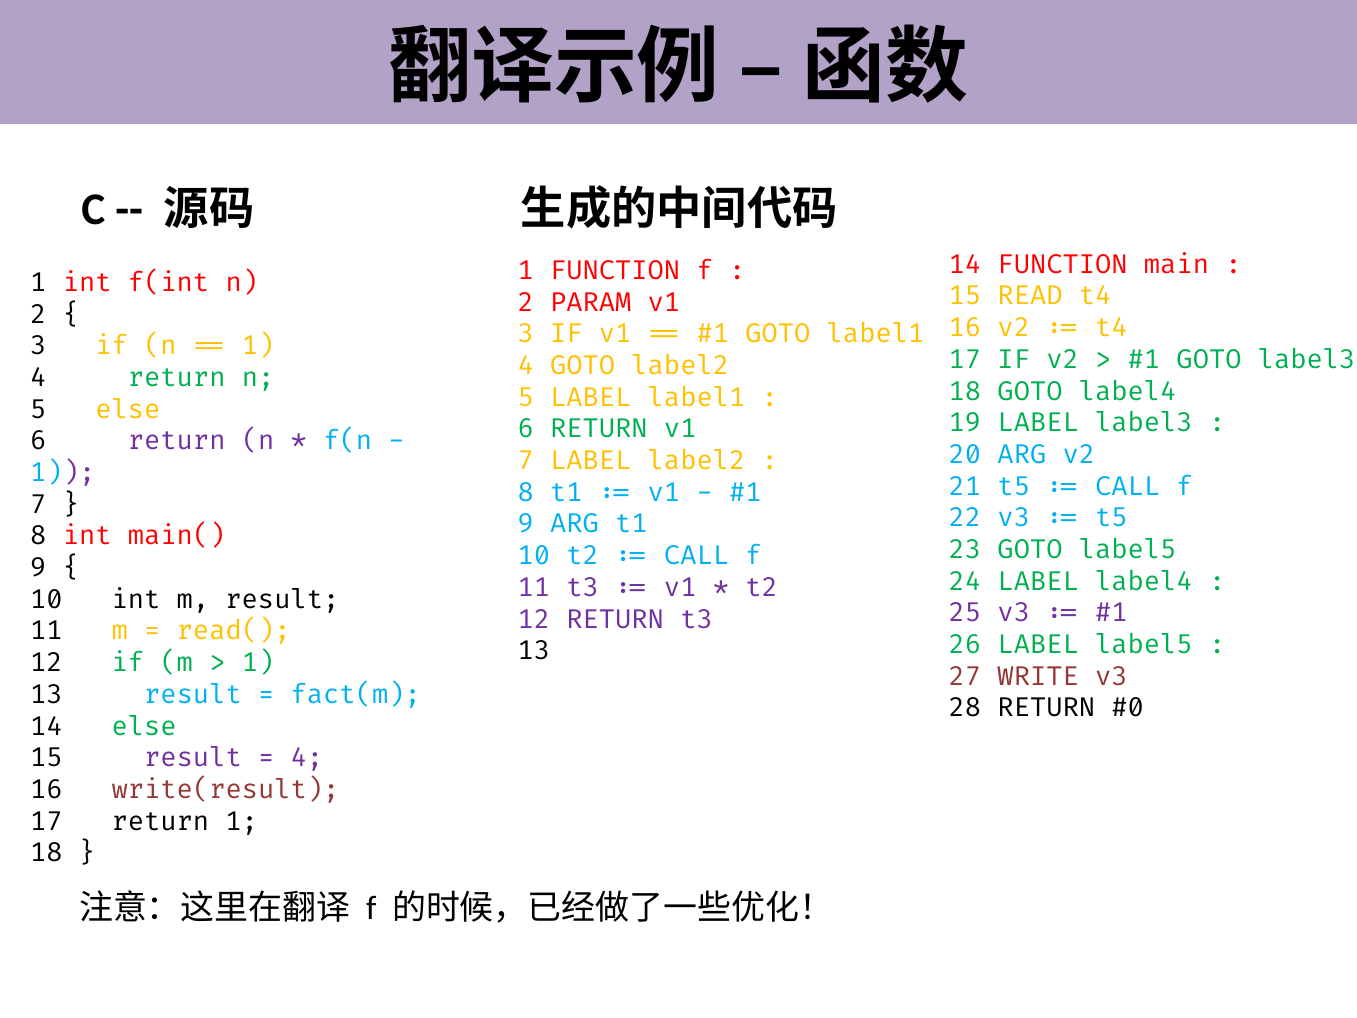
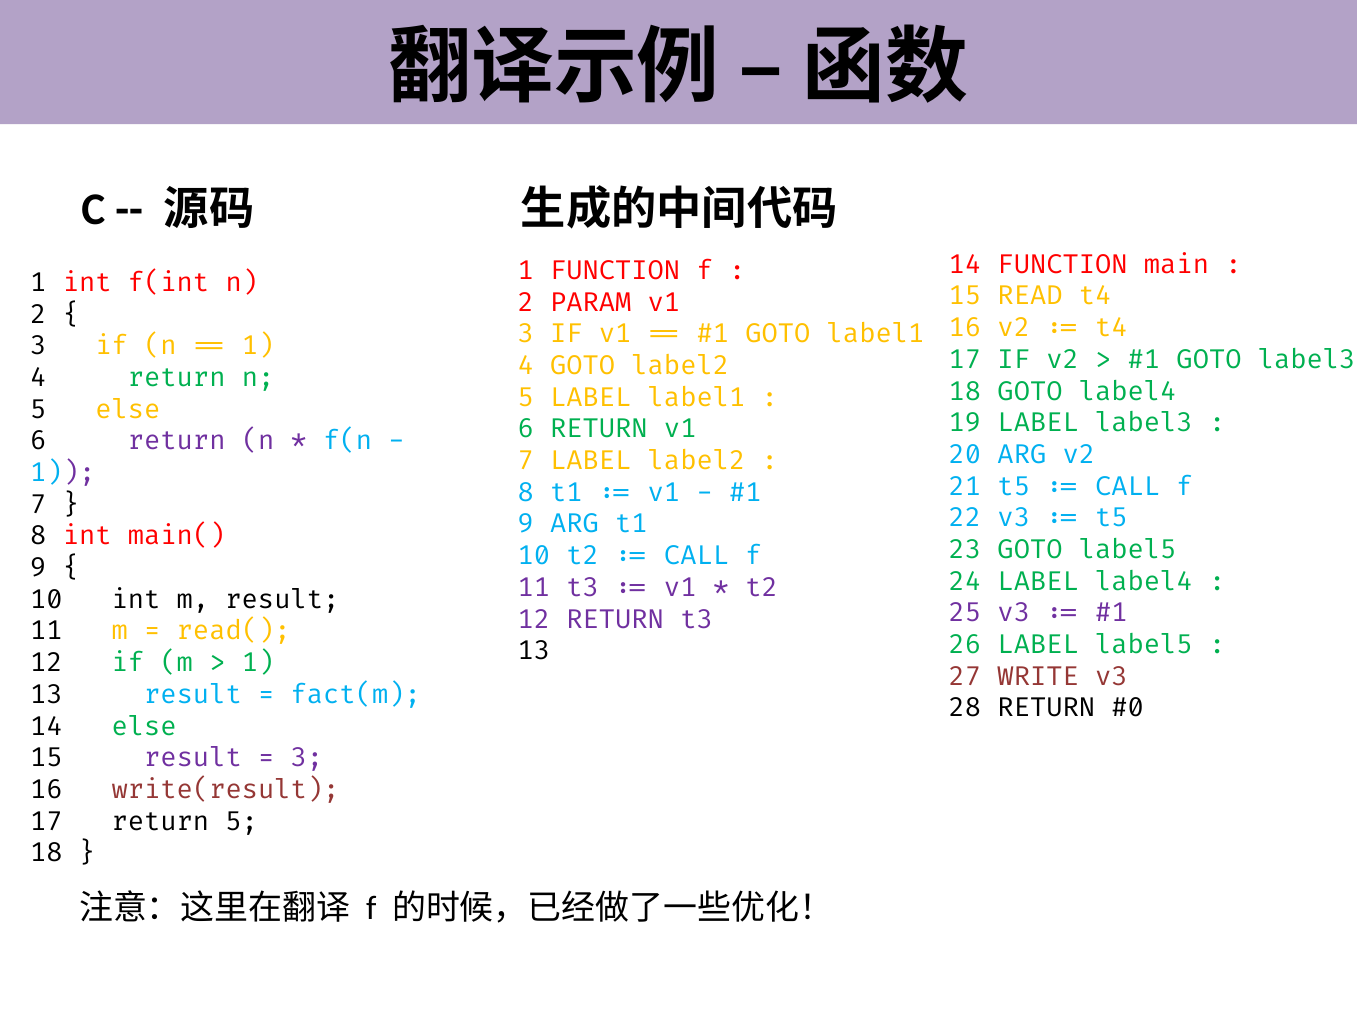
4: 4 -> 3 (307, 758)
return 1: 1 -> 5 (242, 821)
